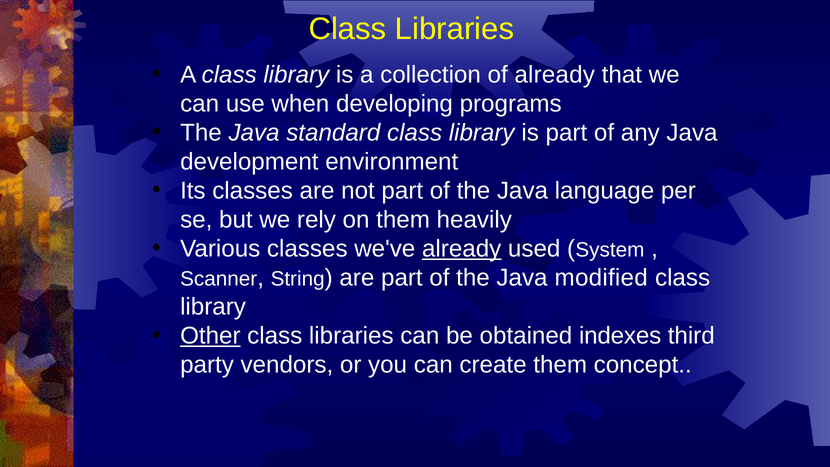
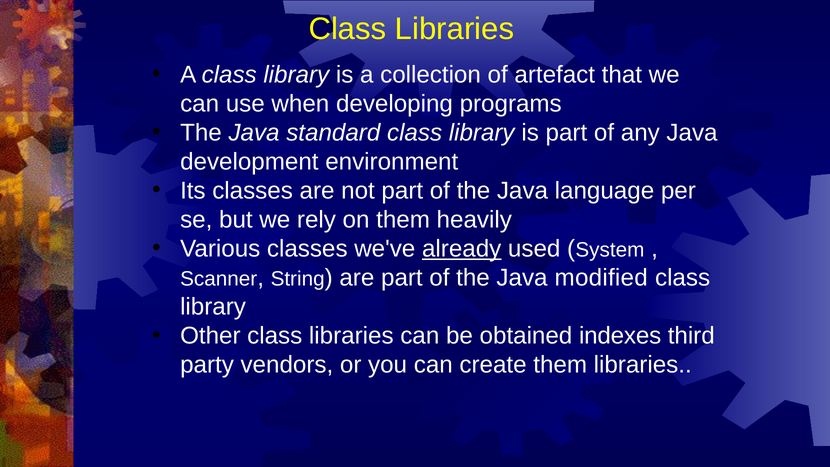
of already: already -> artefact (555, 75)
Other underline: present -> none (210, 336)
them concept: concept -> libraries (643, 365)
